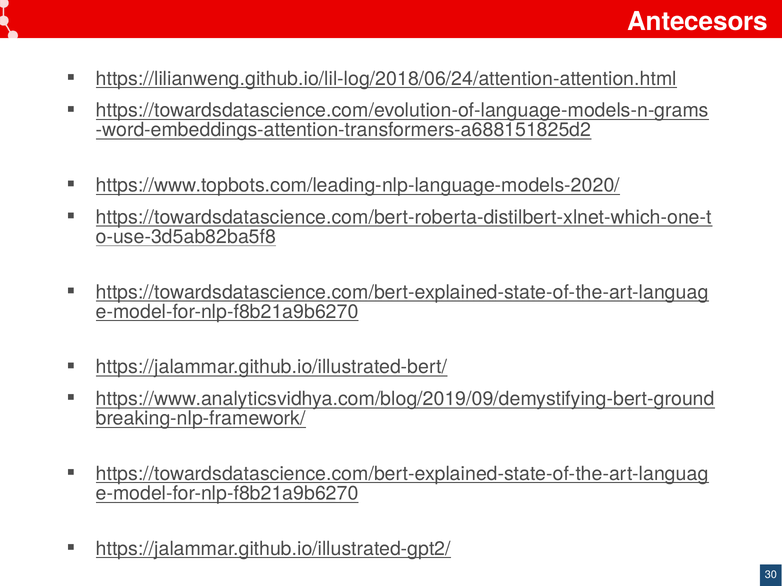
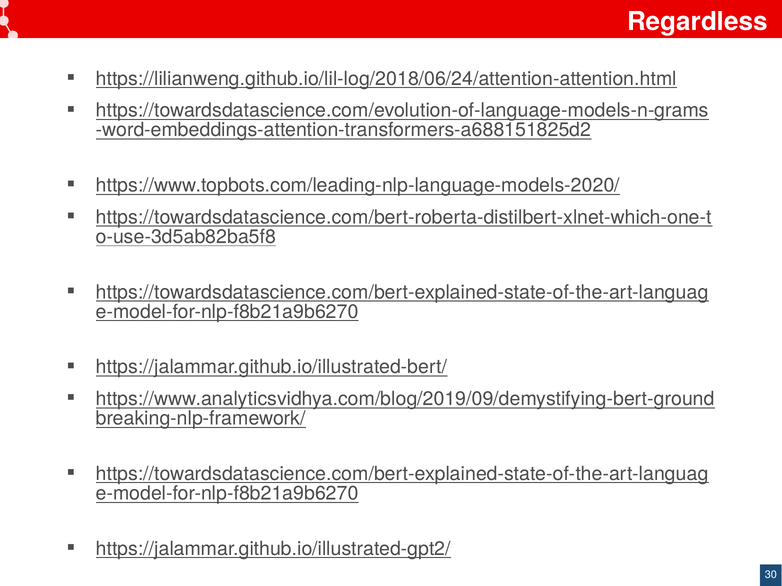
Antecesors: Antecesors -> Regardless (697, 22)
